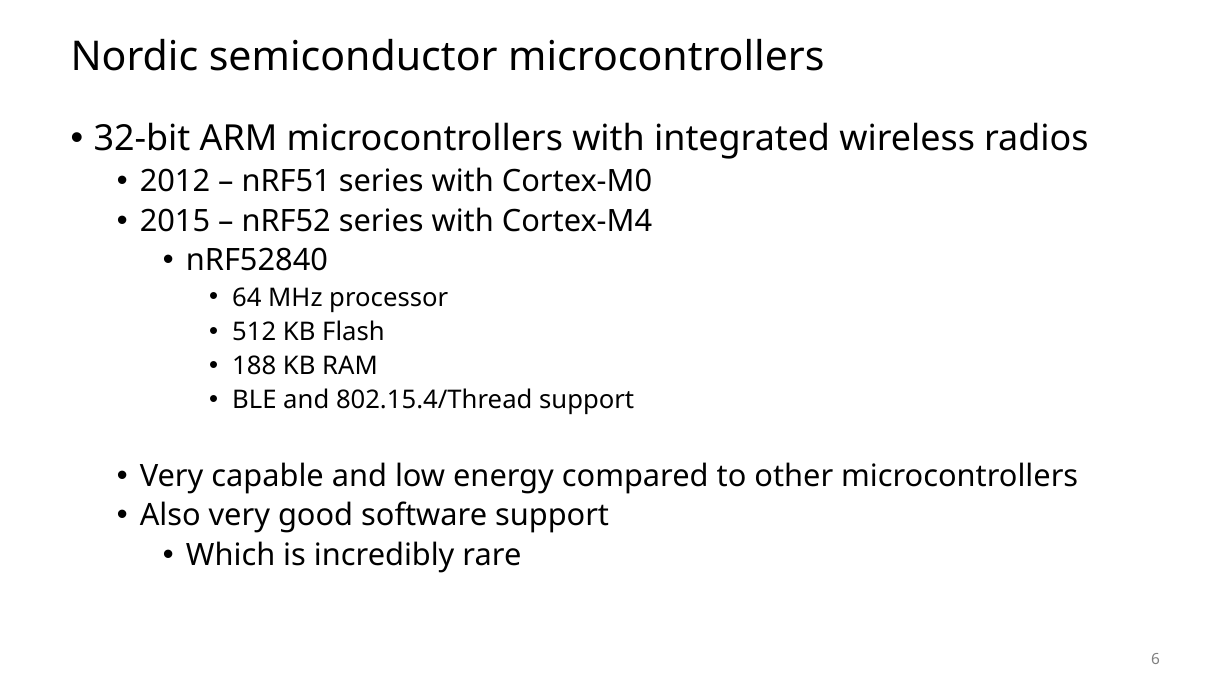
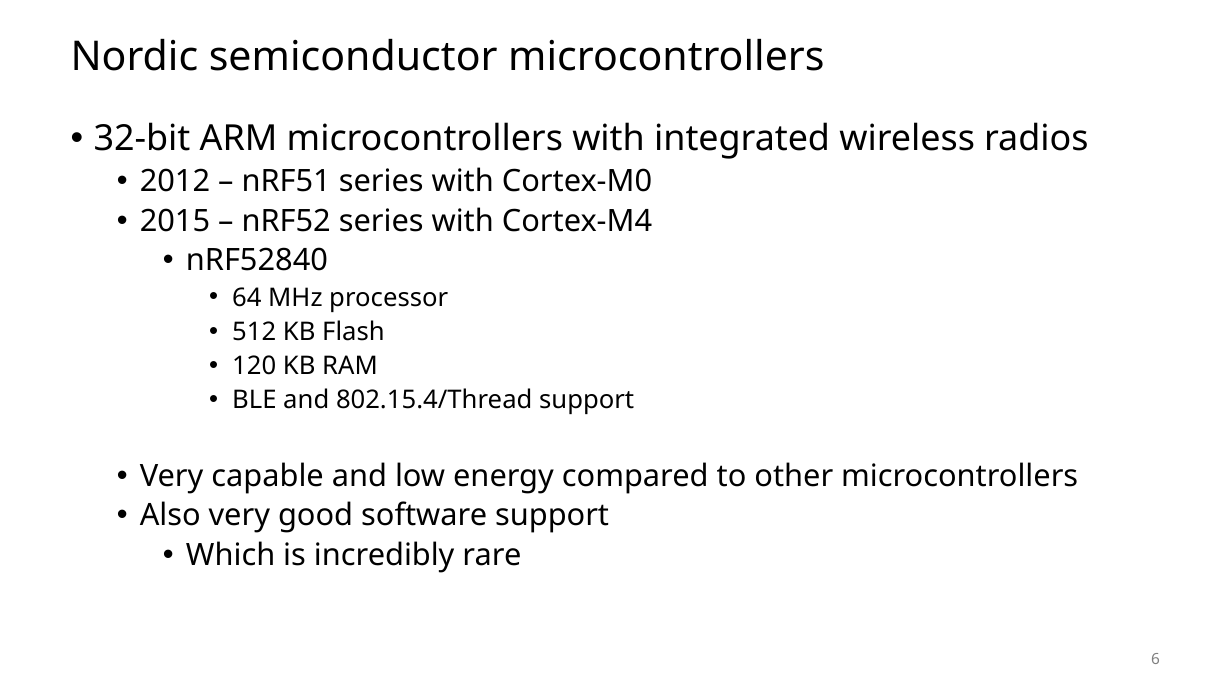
188: 188 -> 120 (254, 366)
